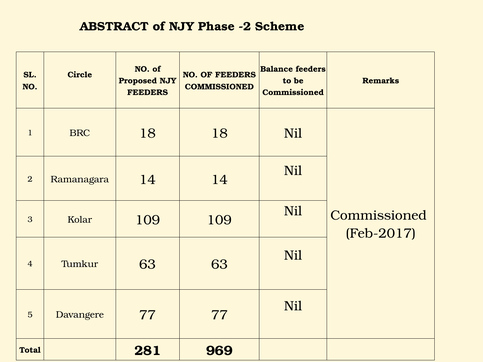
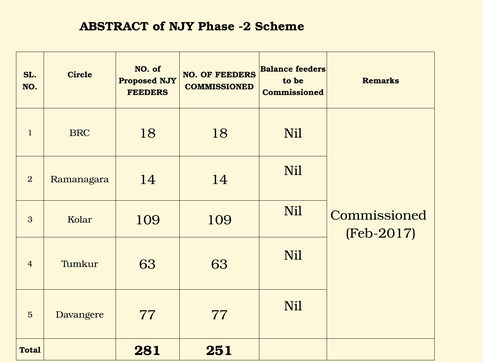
969: 969 -> 251 (219, 351)
